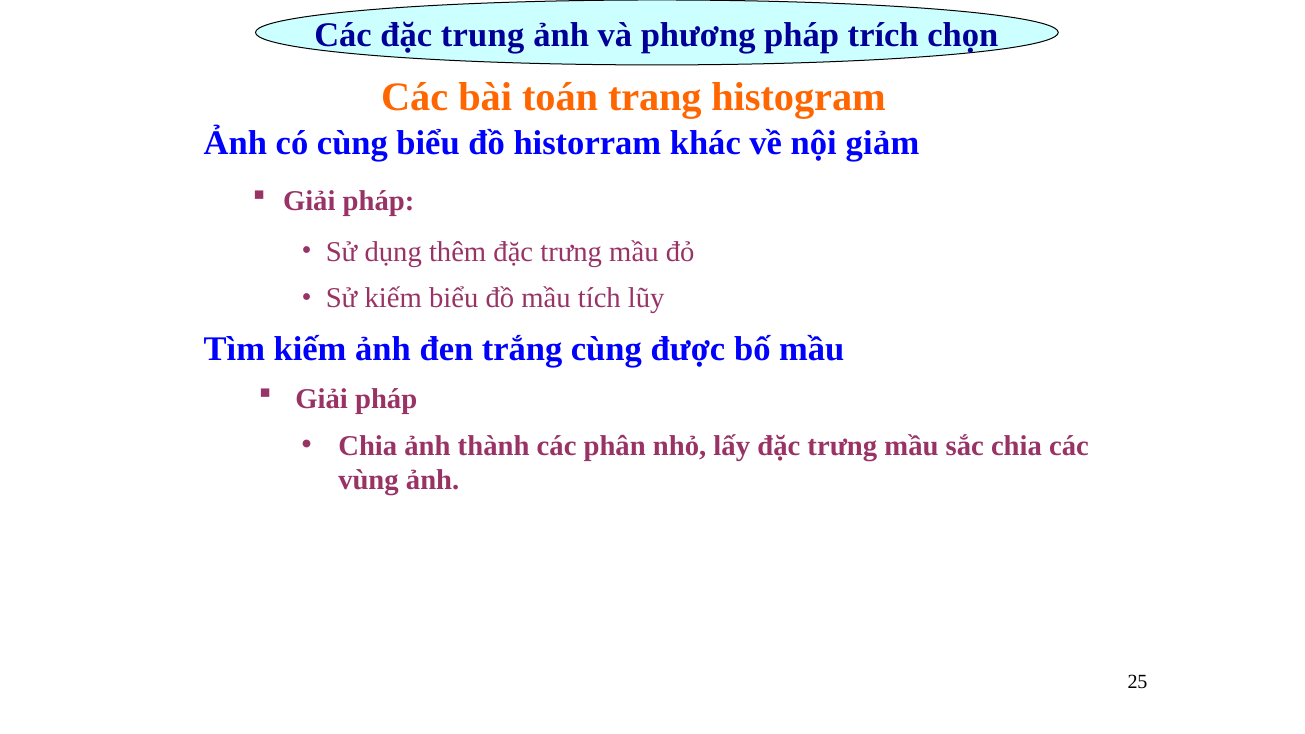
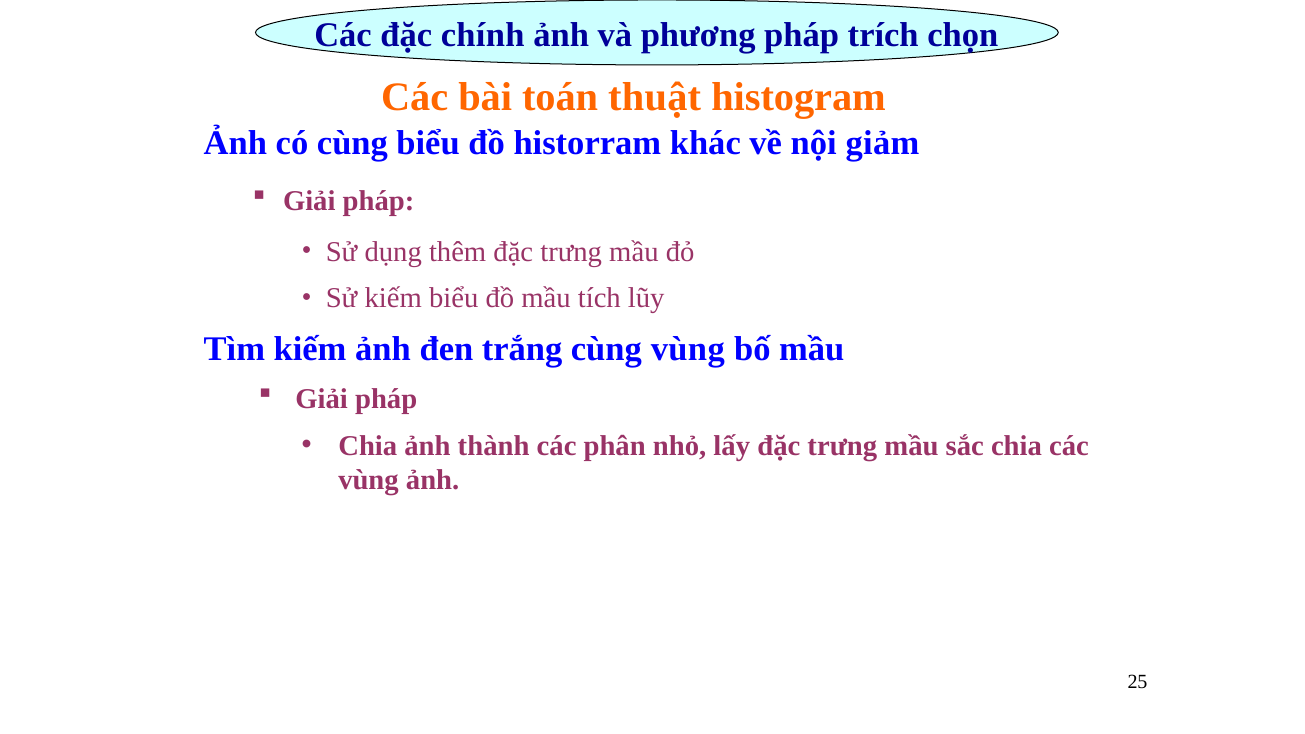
trung: trung -> chính (483, 35)
trang: trang -> thuật (655, 97)
cùng được: được -> vùng (688, 349)
